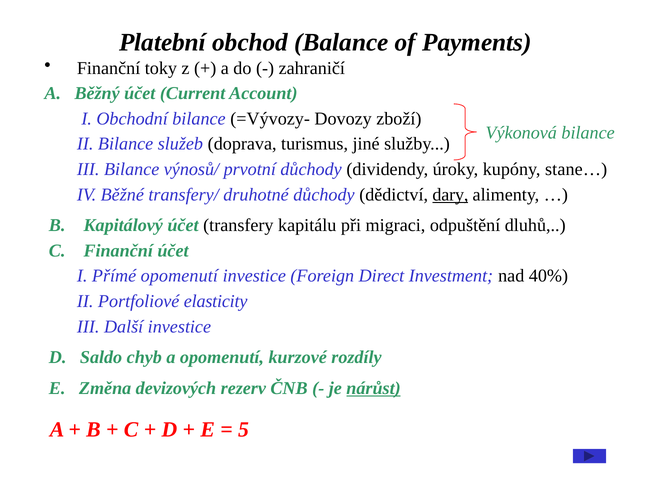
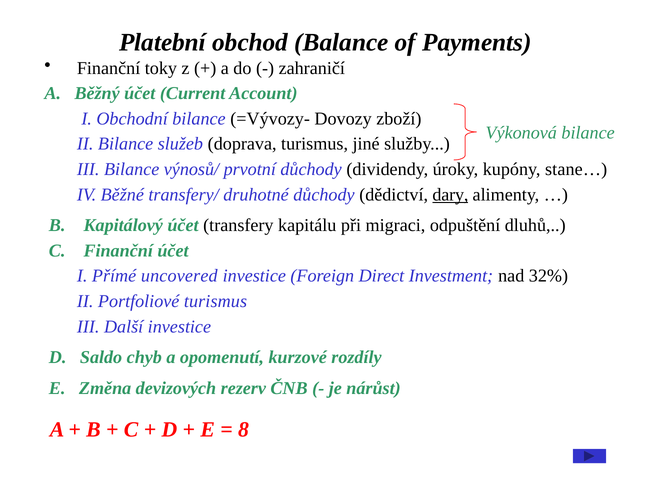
Přímé opomenutí: opomenutí -> uncovered (179, 276)
40%: 40% -> 32% (548, 276)
Portfoliové elasticity: elasticity -> turismus (215, 301)
nárůst underline: present -> none (374, 388)
5: 5 -> 8 (243, 430)
